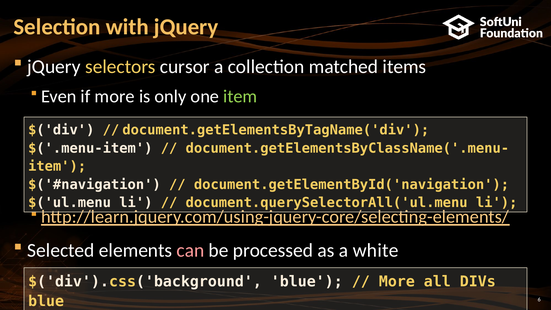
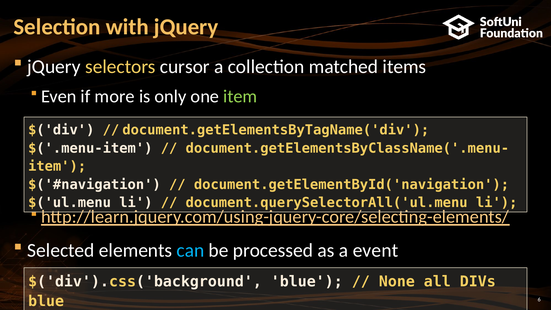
can colour: pink -> light blue (190, 250)
white: white -> event (376, 250)
More: More -> None (397, 282)
